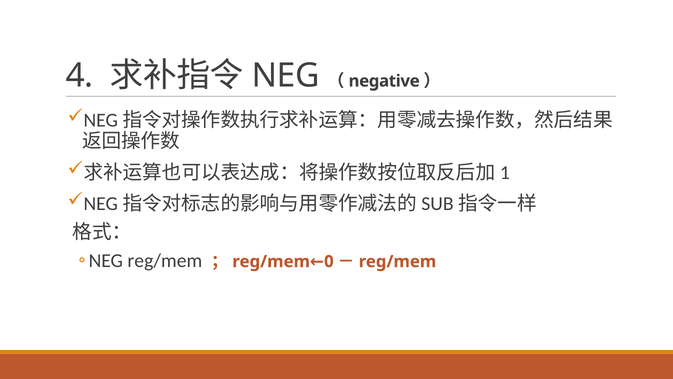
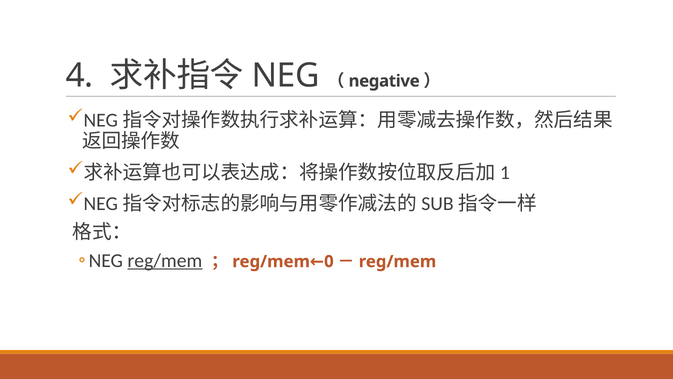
reg/mem underline: none -> present (165, 260)
